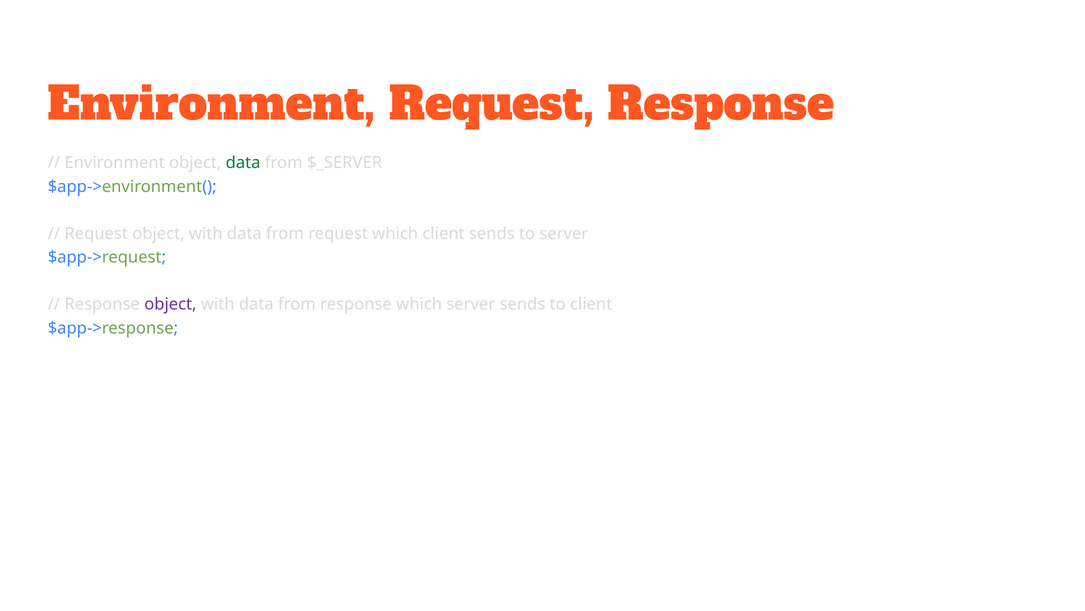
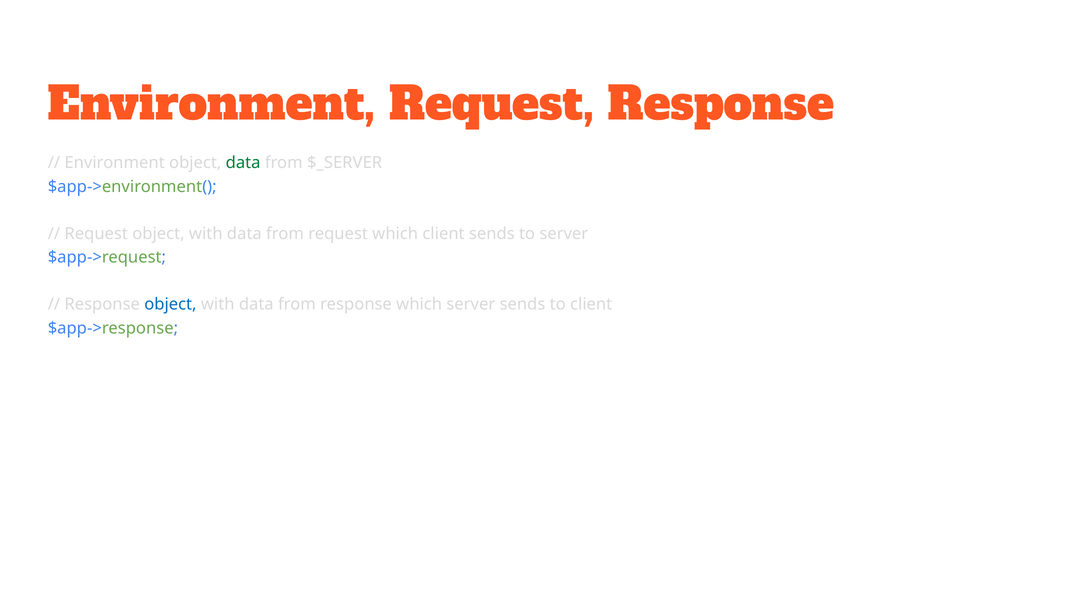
object colour: purple -> blue (170, 304)
